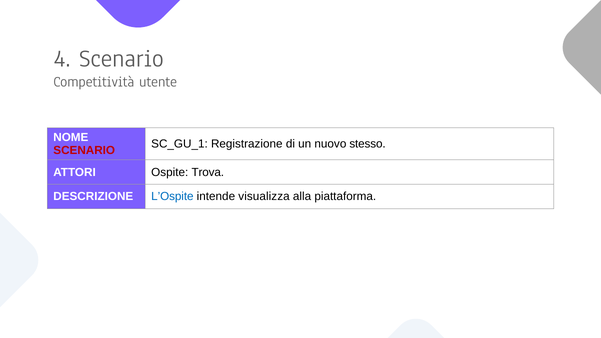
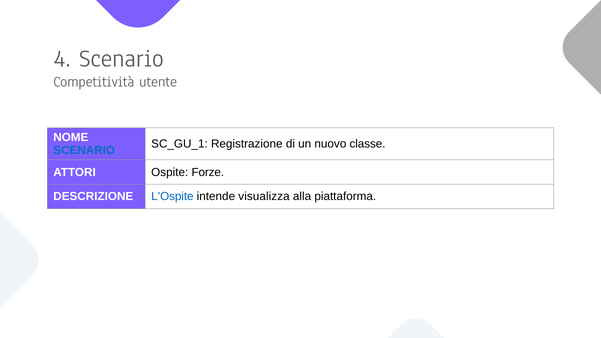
stesso: stesso -> classe (368, 144)
SCENARIO colour: red -> blue (84, 151)
Trova: Trova -> Forze (208, 172)
